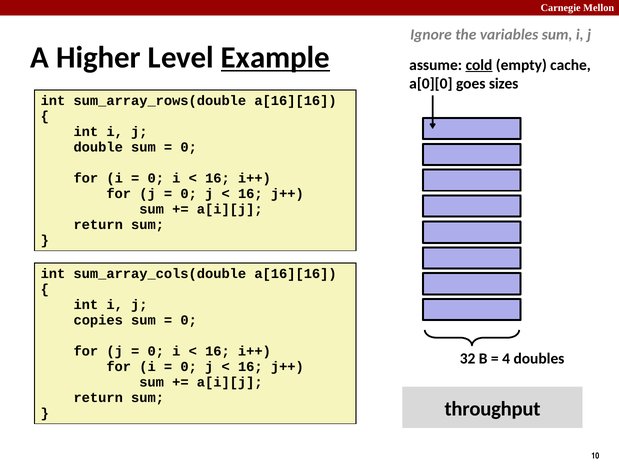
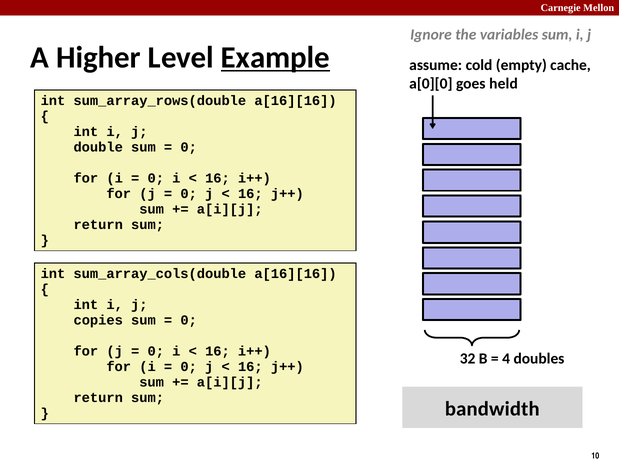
cold underline: present -> none (479, 65)
sizes: sizes -> held (504, 84)
throughput: throughput -> bandwidth (492, 409)
